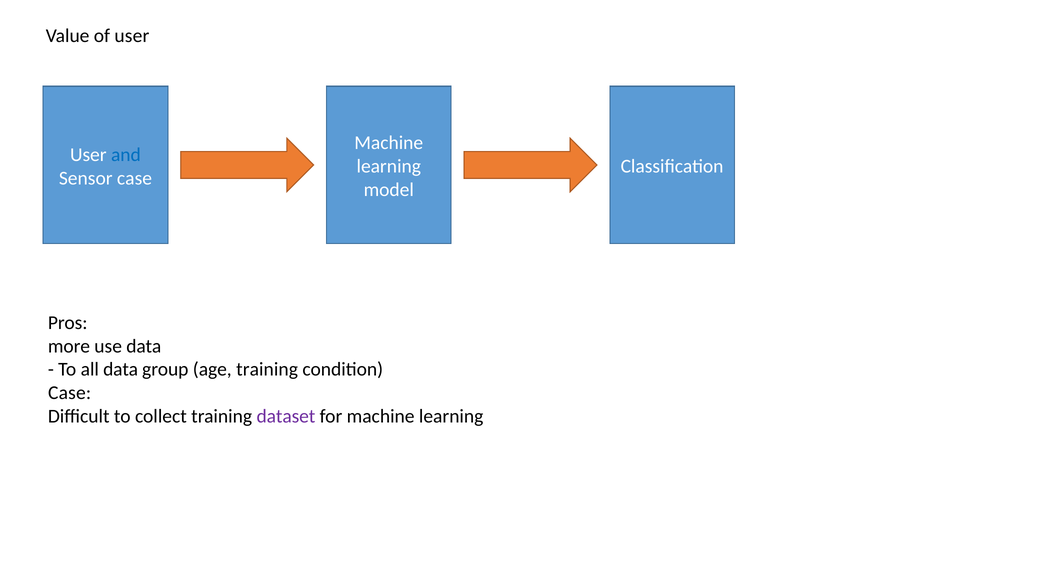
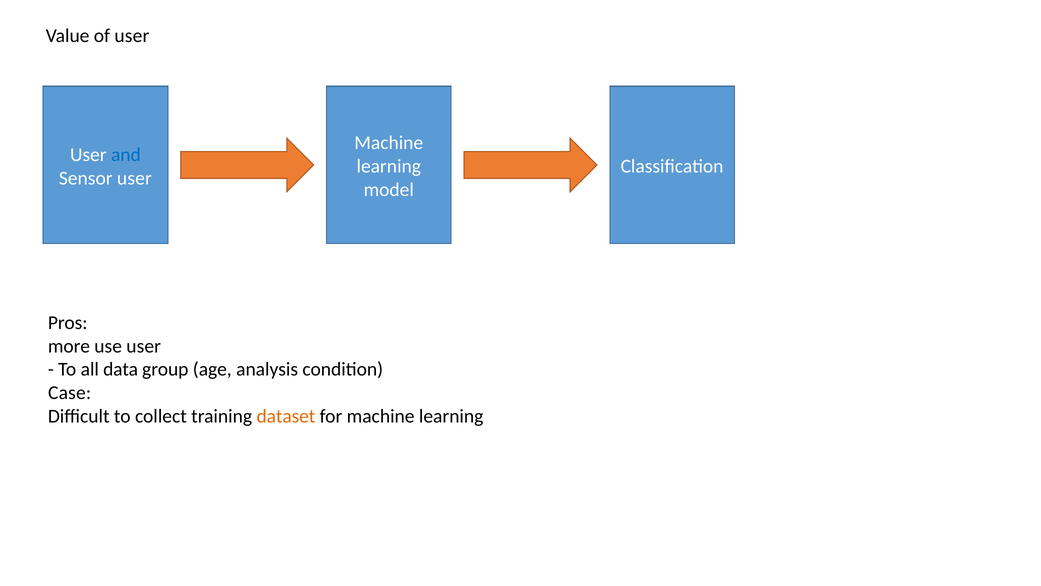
Sensor case: case -> user (134, 178)
use data: data -> user (144, 346)
age training: training -> analysis (267, 369)
dataset colour: purple -> orange (286, 416)
